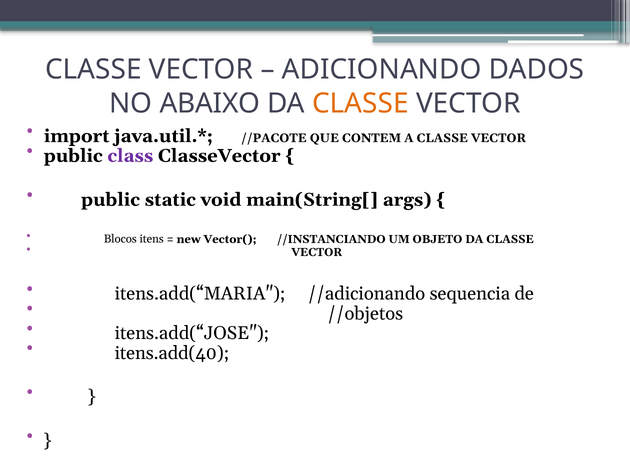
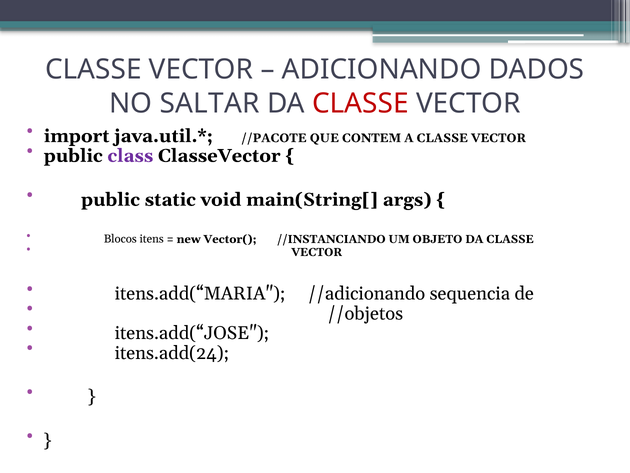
ABAIXO: ABAIXO -> SALTAR (210, 103)
CLASSE colour: orange -> red (360, 103)
itens.add(40: itens.add(40 -> itens.add(24 (172, 353)
